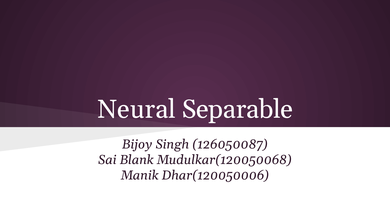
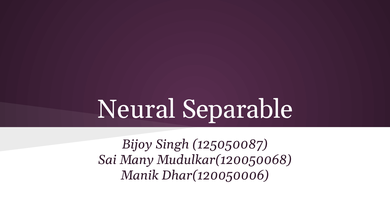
126050087: 126050087 -> 125050087 (230, 145)
Blank: Blank -> Many (137, 160)
